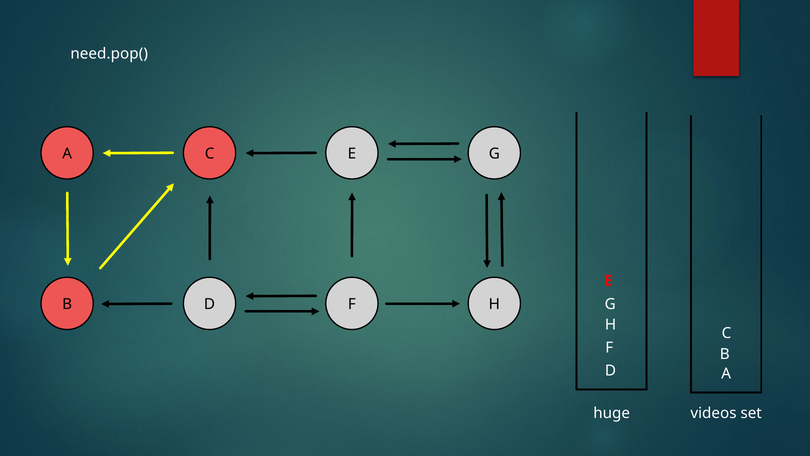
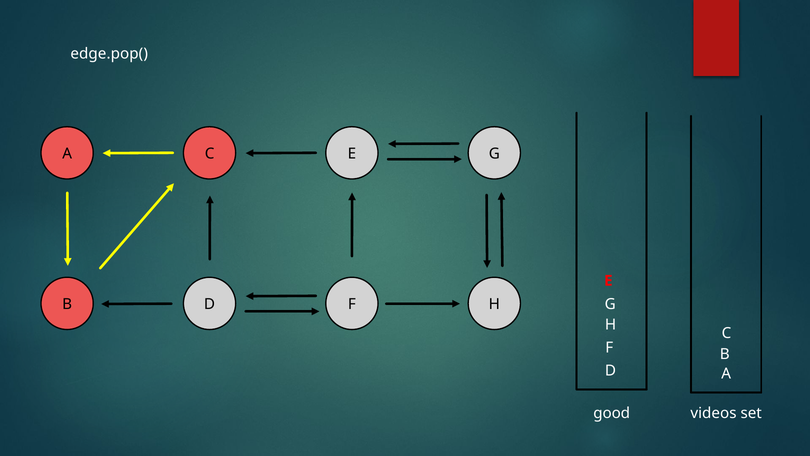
need.pop(: need.pop( -> edge.pop( (109, 54)
huge: huge -> good (612, 413)
